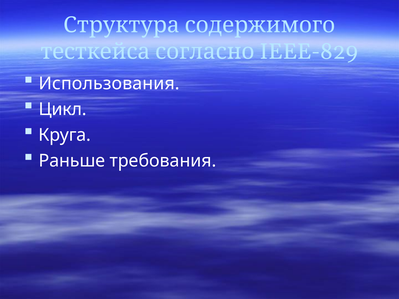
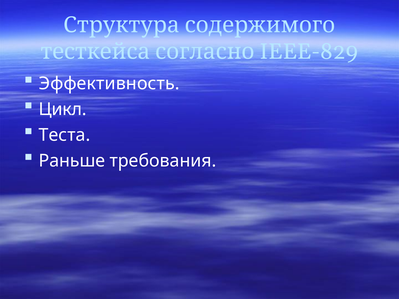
Использования: Использования -> Эффективность (109, 84)
Круга: Круга -> Теста (64, 135)
